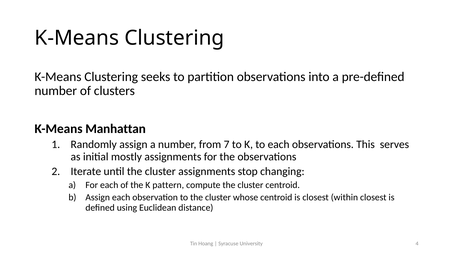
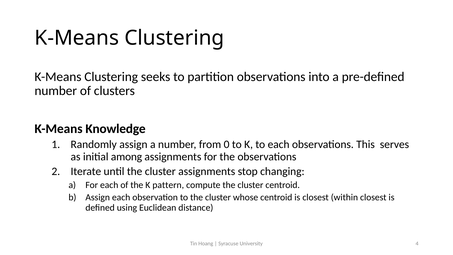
Manhattan: Manhattan -> Knowledge (116, 129)
7: 7 -> 0 (227, 144)
mostly: mostly -> among (127, 157)
